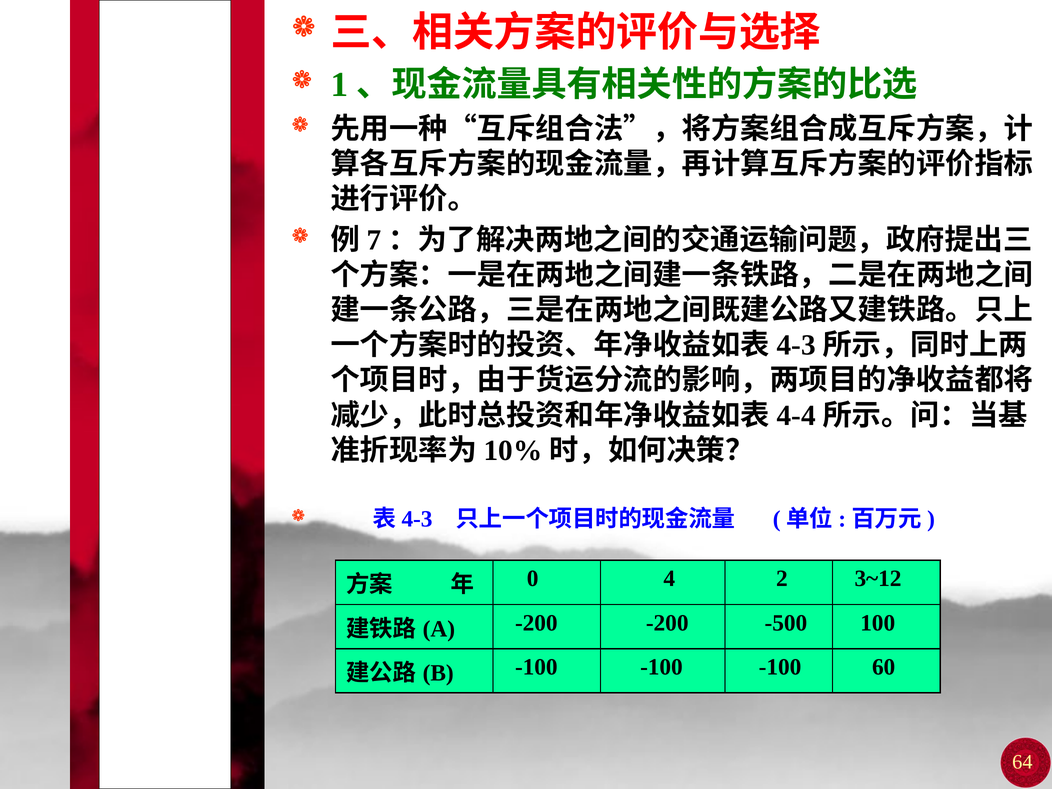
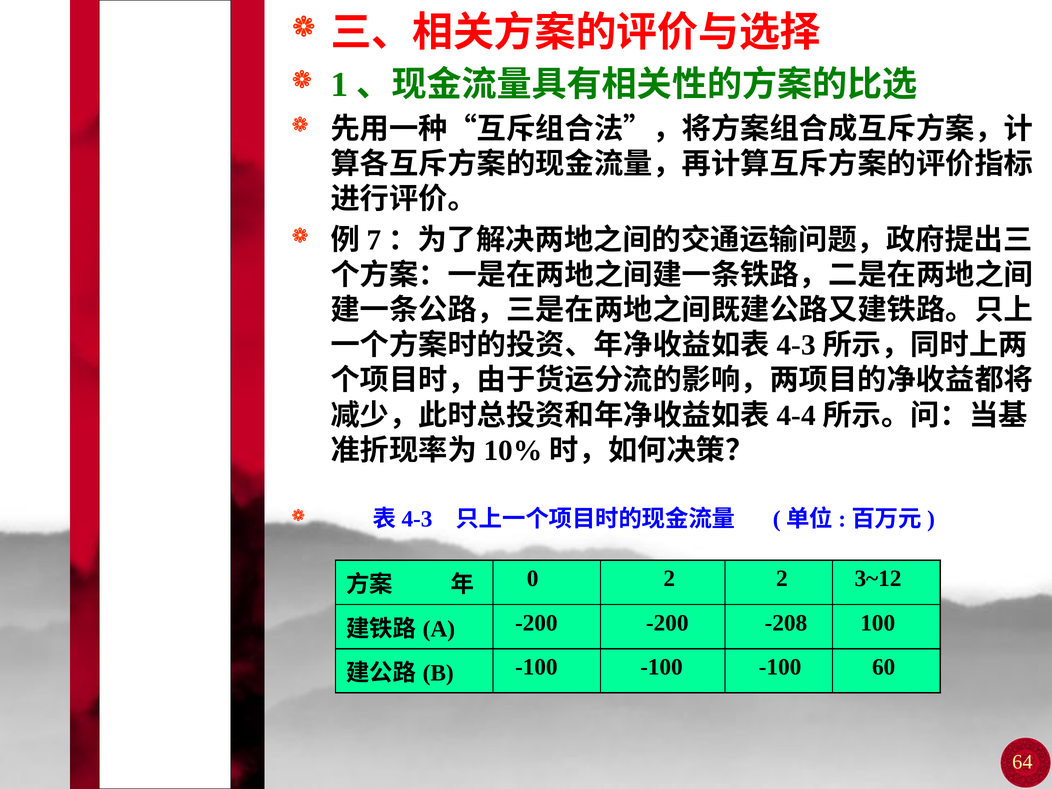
0 4: 4 -> 2 (669, 579)
-500: -500 -> -208 (786, 623)
